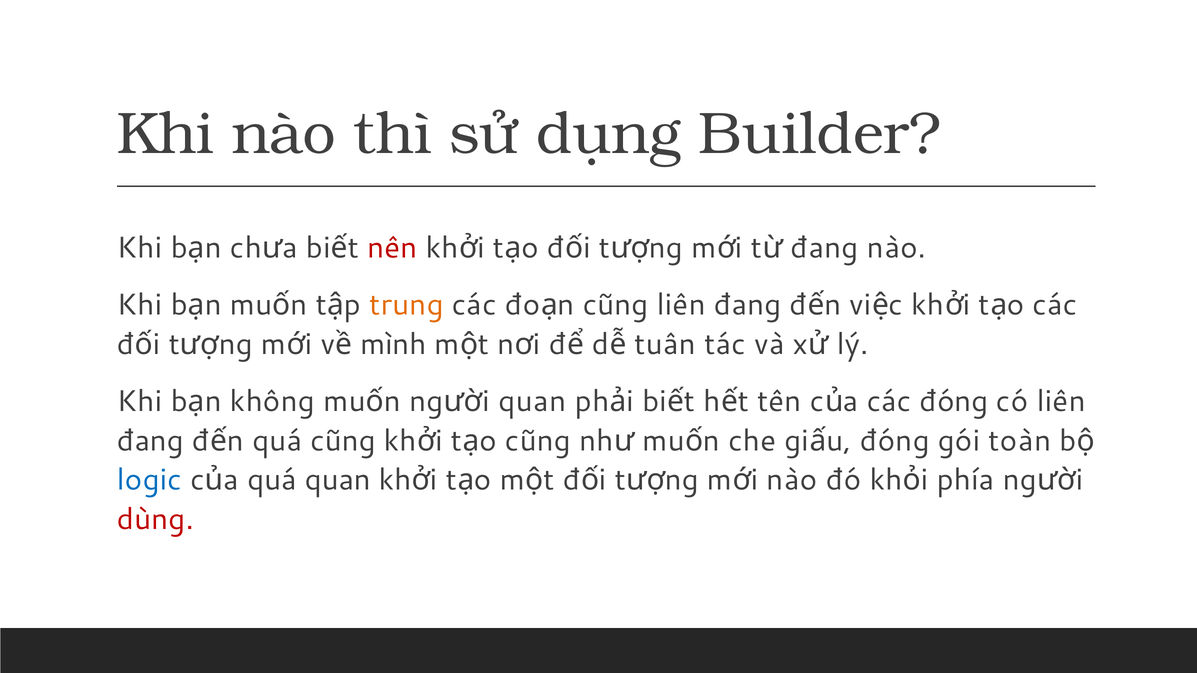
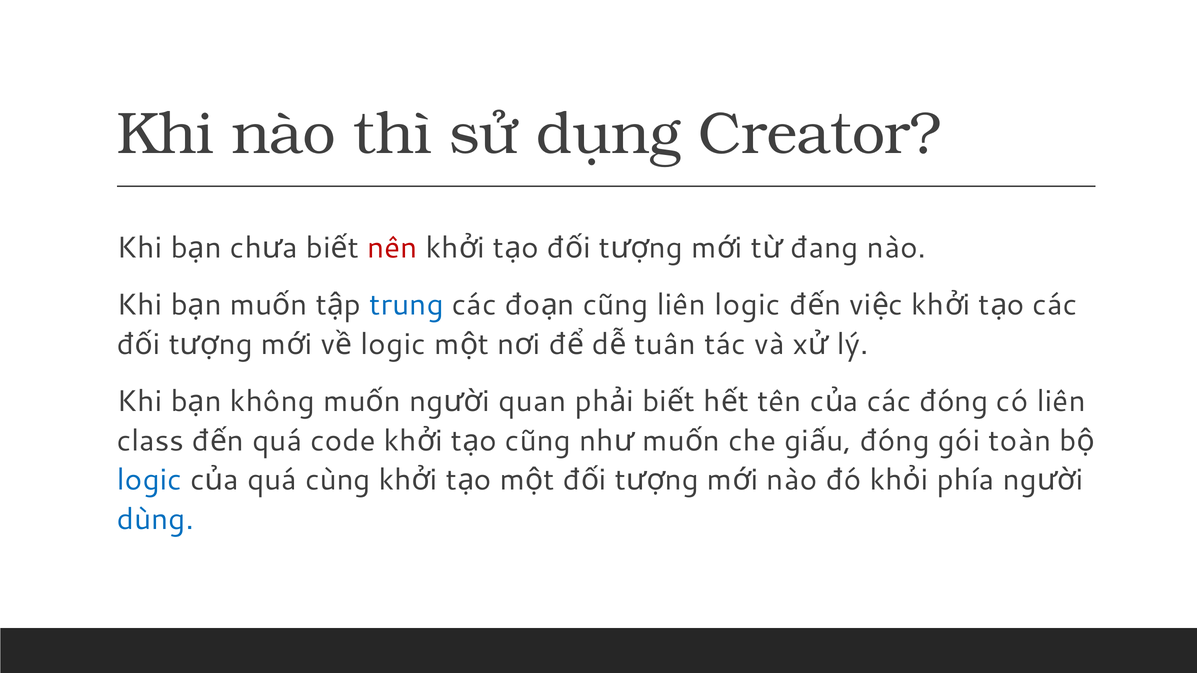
Builder: Builder -> Creator (820, 134)
trung colour: orange -> blue (407, 305)
liên đang: đang -> logic (747, 305)
mình: mình -> logic (393, 344)
đang: đang -> class (150, 441)
quá cũng: cũng -> code (343, 441)
quá quan: quan -> cùng (338, 480)
dùng colour: red -> blue (155, 520)
